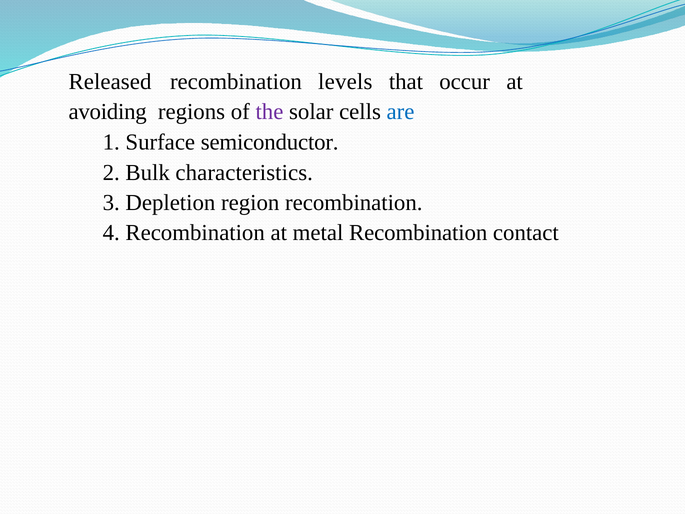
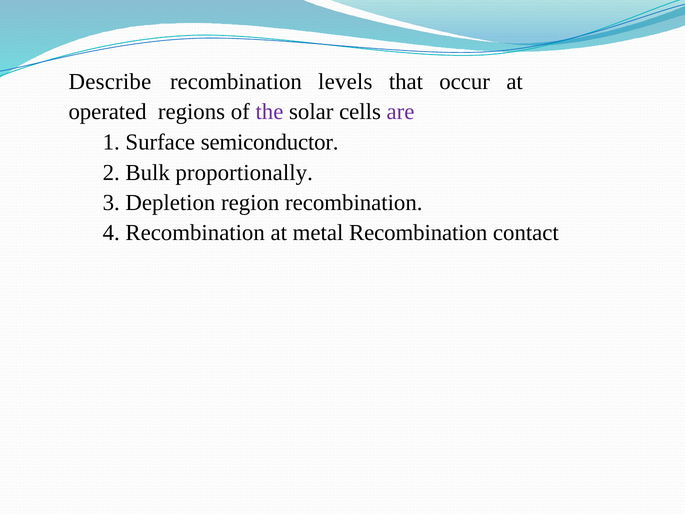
Released: Released -> Describe (110, 82)
avoiding: avoiding -> operated (108, 112)
are colour: blue -> purple (401, 112)
characteristics: characteristics -> proportionally (244, 172)
